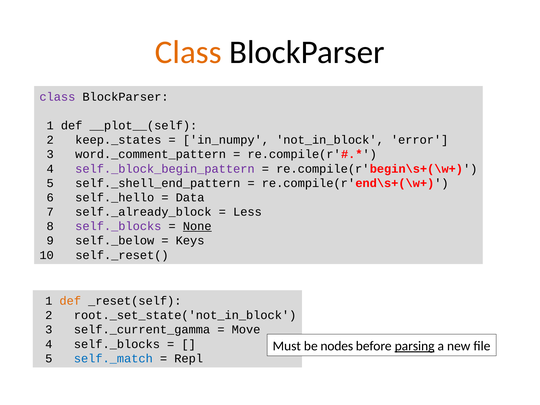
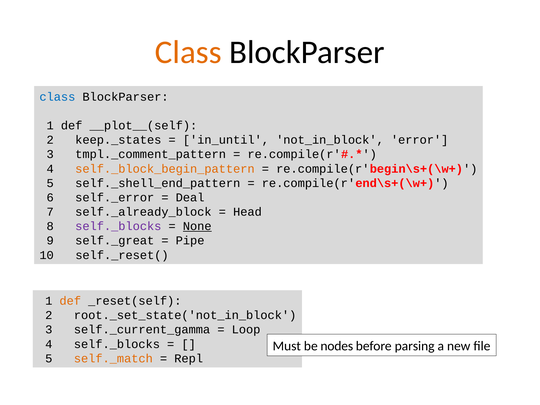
class colour: purple -> blue (57, 97)
in_numpy: in_numpy -> in_until (226, 140)
word._comment_pattern: word._comment_pattern -> tmpl._comment_pattern (151, 154)
self._block_begin_pattern colour: purple -> orange (165, 169)
self._hello: self._hello -> self._error (115, 198)
Data: Data -> Deal (190, 198)
Less: Less -> Head (247, 212)
self._below: self._below -> self._great (115, 241)
Keys: Keys -> Pipe (190, 241)
Move: Move -> Loop (246, 330)
parsing underline: present -> none (415, 346)
self._match colour: blue -> orange (113, 358)
